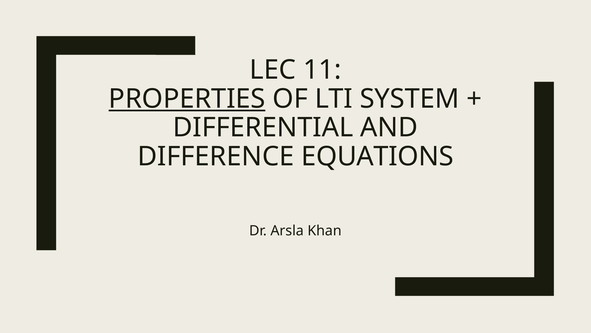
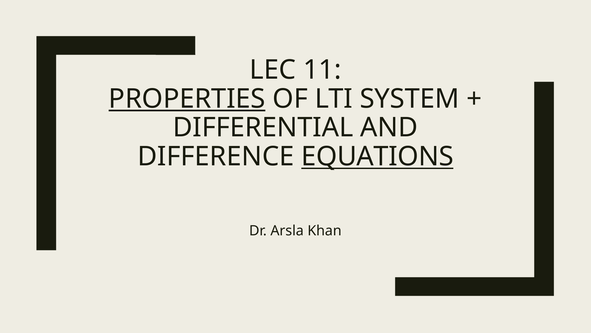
EQUATIONS underline: none -> present (377, 156)
